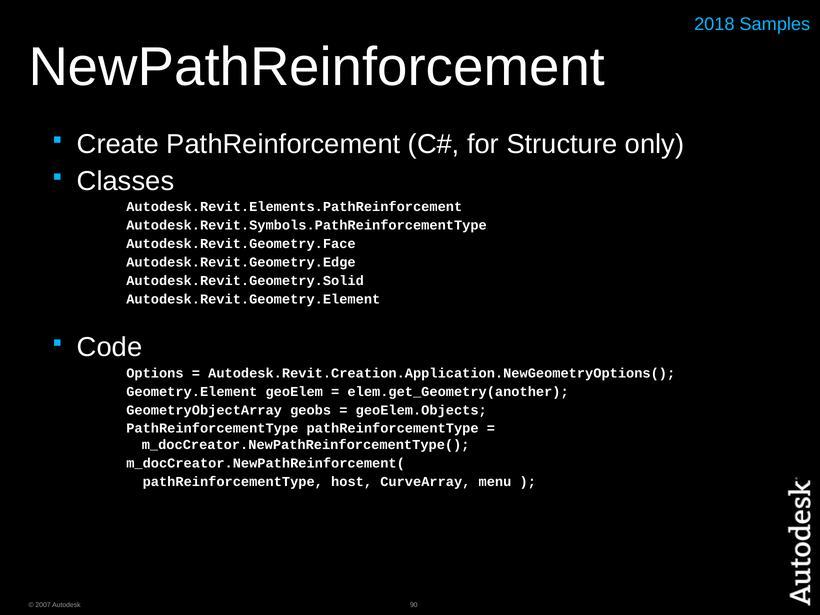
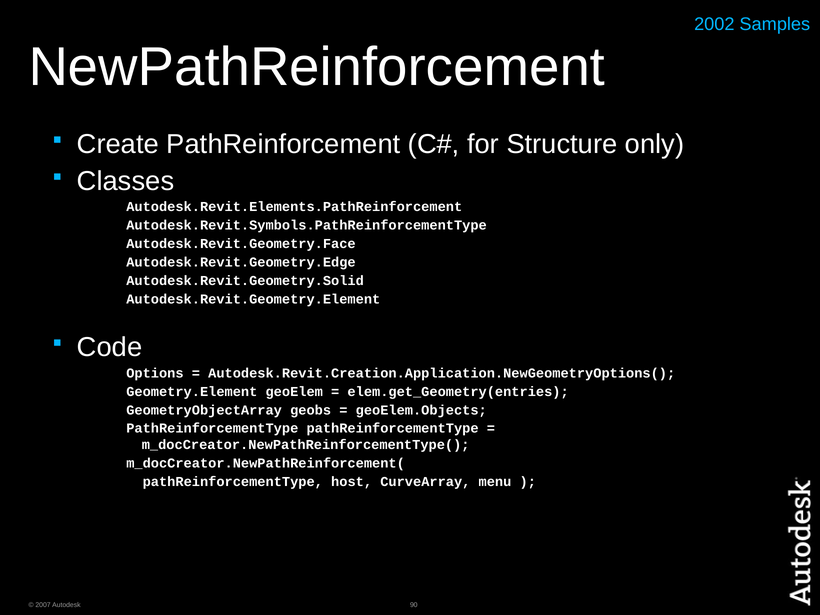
2018: 2018 -> 2002 (714, 24)
elem.get_Geometry(another: elem.get_Geometry(another -> elem.get_Geometry(entries (458, 392)
